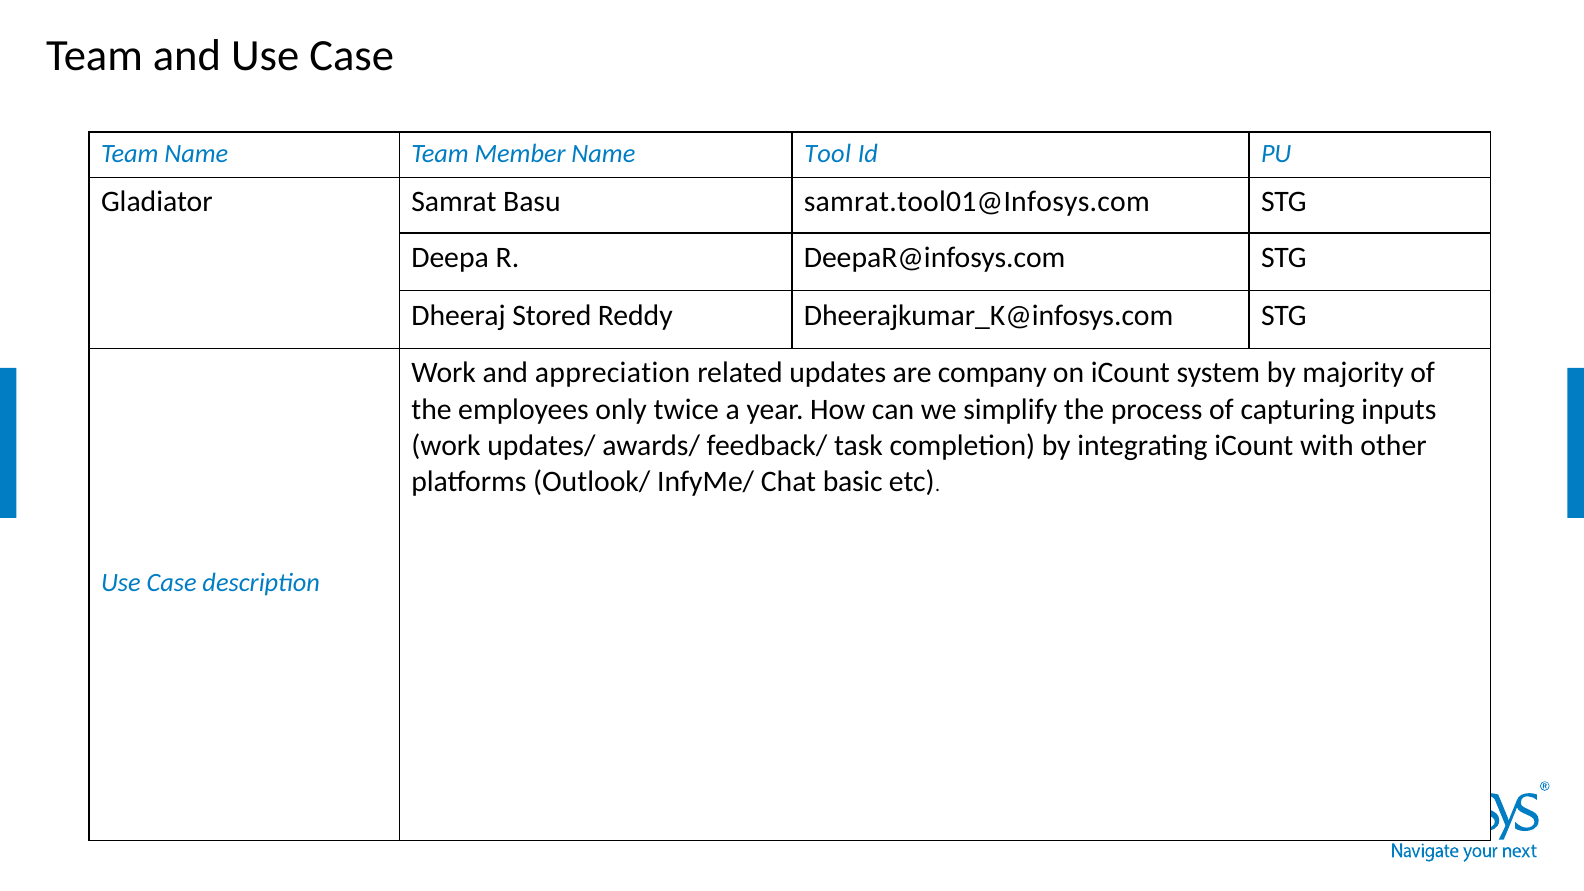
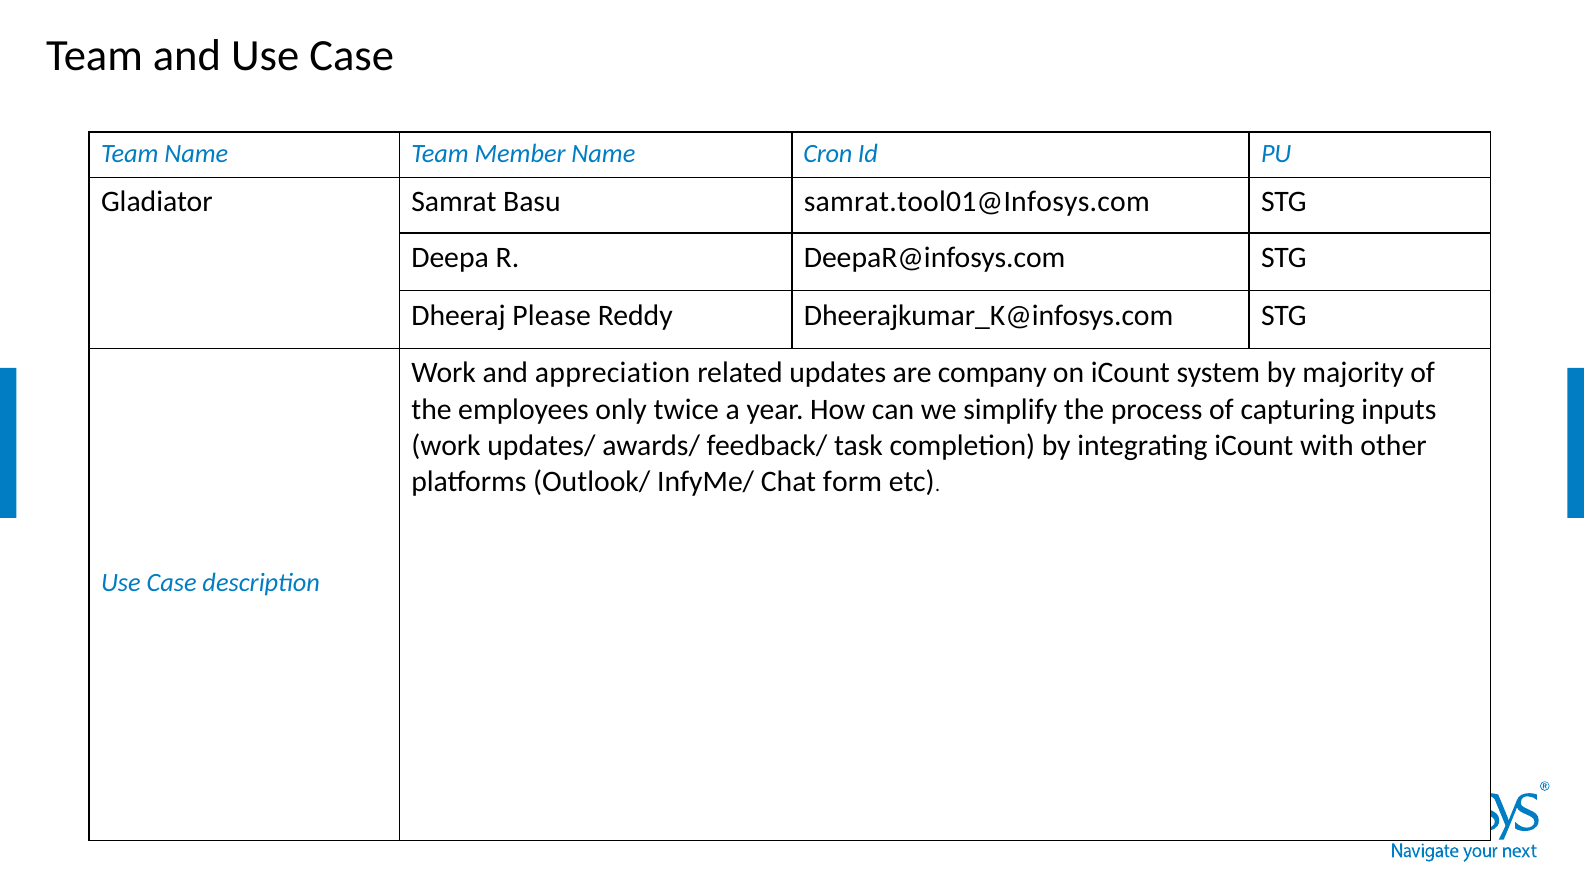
Tool: Tool -> Cron (828, 154)
Stored: Stored -> Please (552, 315)
basic: basic -> form (852, 482)
